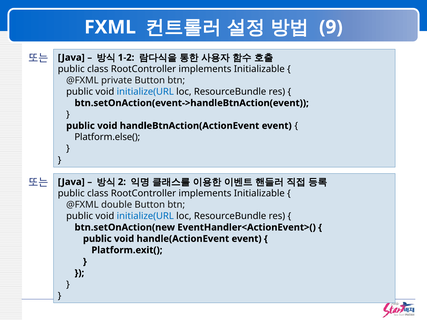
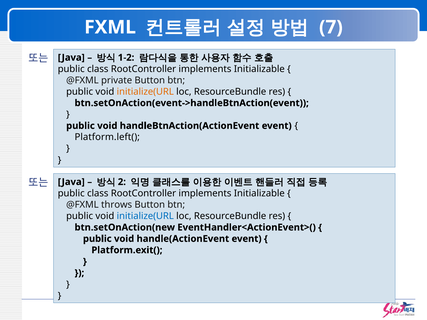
9: 9 -> 7 (331, 27)
initialize(URL colour: blue -> orange (145, 92)
Platform.else(: Platform.else( -> Platform.left( (107, 137)
double: double -> throws (117, 205)
